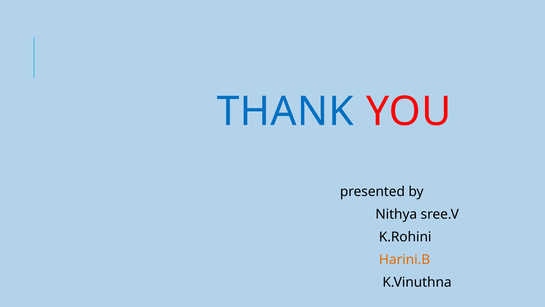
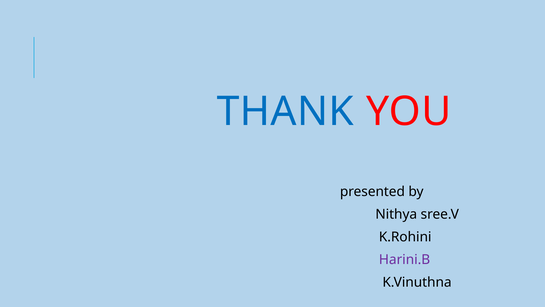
Harini.B colour: orange -> purple (405, 259)
